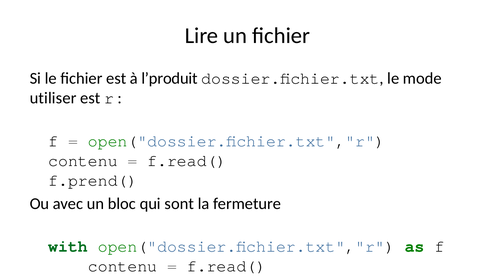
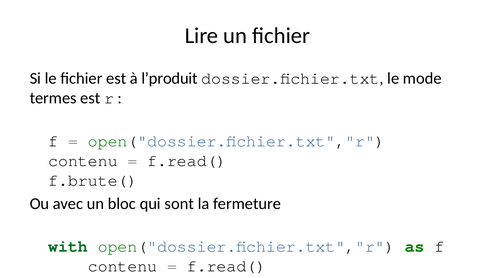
utiliser: utiliser -> termes (53, 98)
f.prend(: f.prend( -> f.brute( (93, 181)
